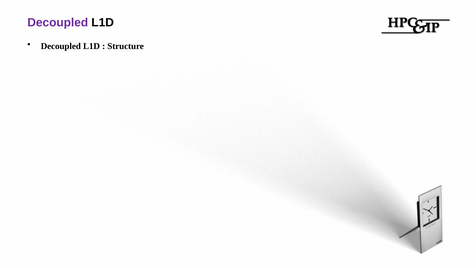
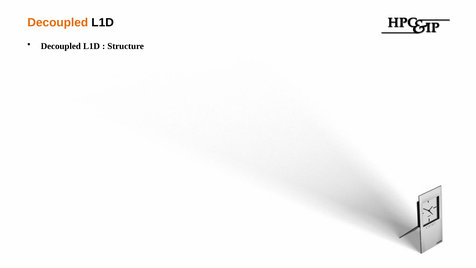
Decoupled colour: purple -> orange (58, 23)
